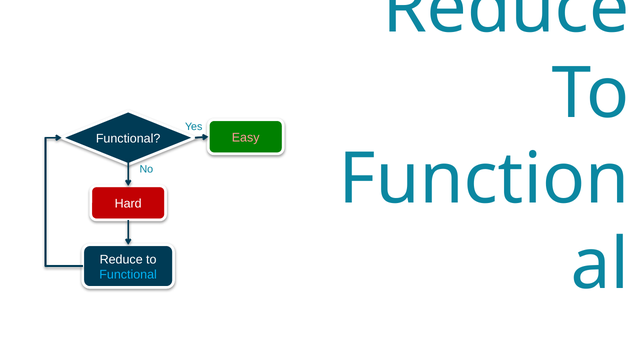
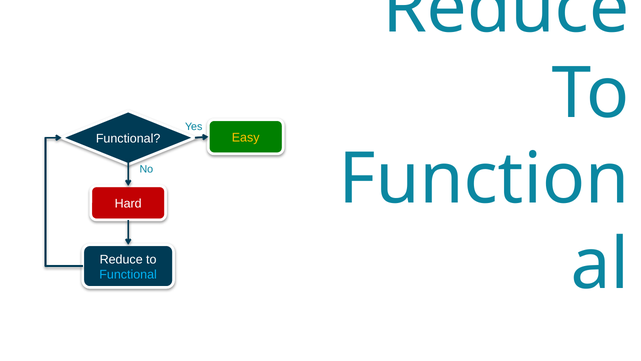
Easy colour: pink -> yellow (246, 137)
